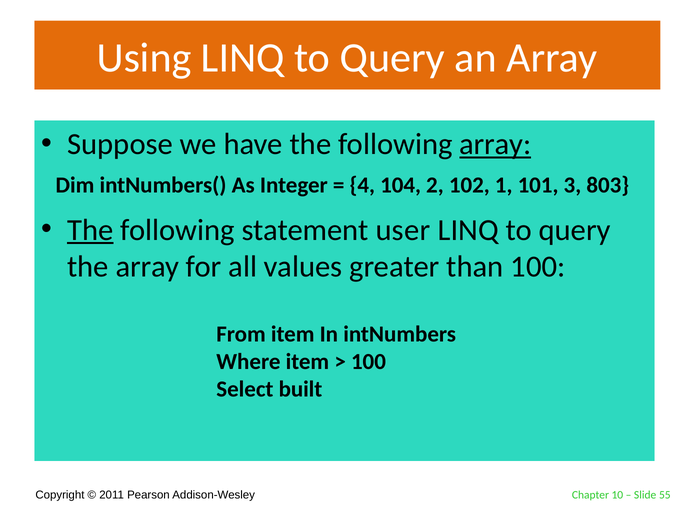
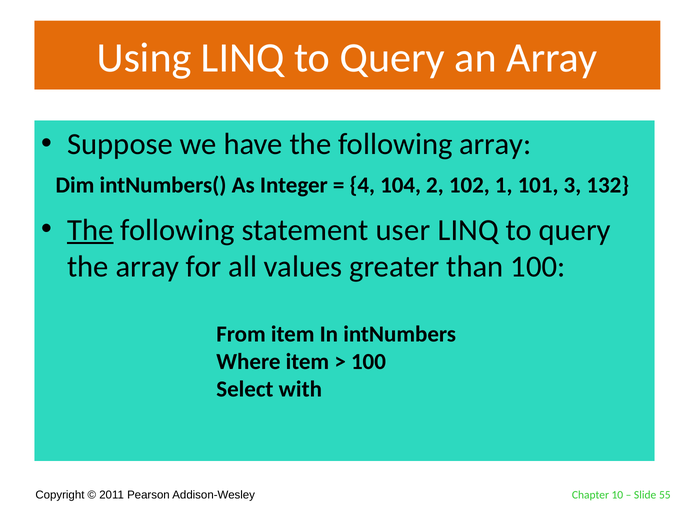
array underline: present -> none (495, 145)
803: 803 -> 132 (608, 185)
built: built -> with (300, 390)
